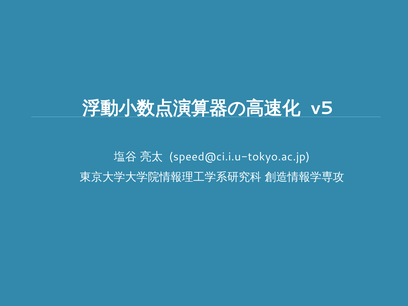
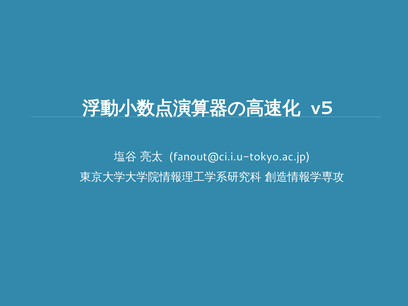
speed@ci.i.u-tokyo.ac.jp: speed@ci.i.u-tokyo.ac.jp -> fanout@ci.i.u-tokyo.ac.jp (239, 157)
